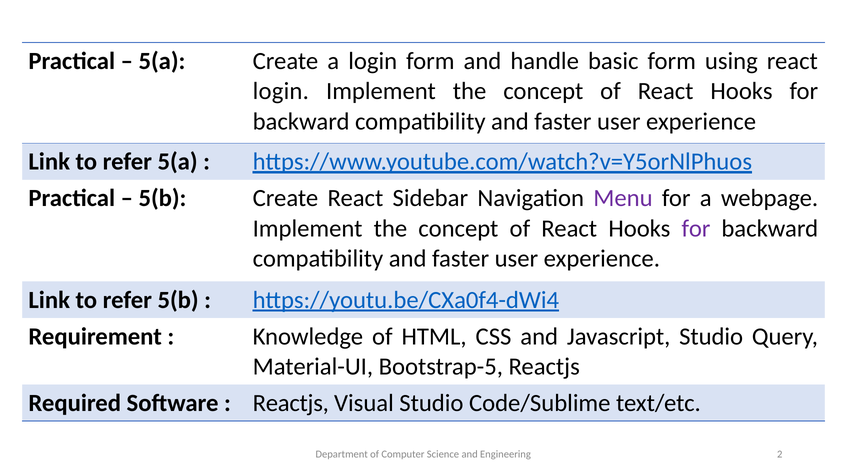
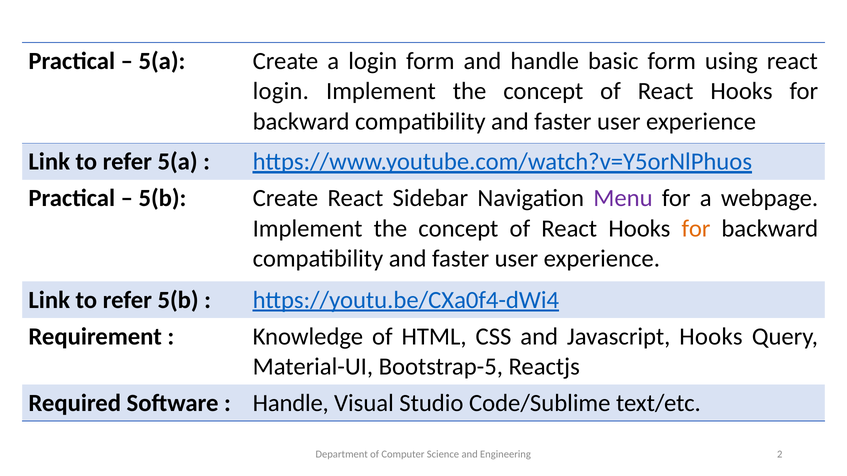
for colour: purple -> orange (696, 229)
Javascript Studio: Studio -> Hooks (711, 337)
Reactjs: Reactjs -> Handle (291, 403)
